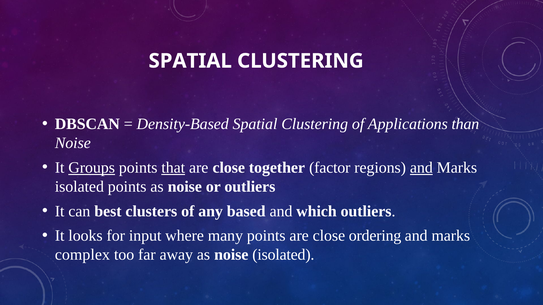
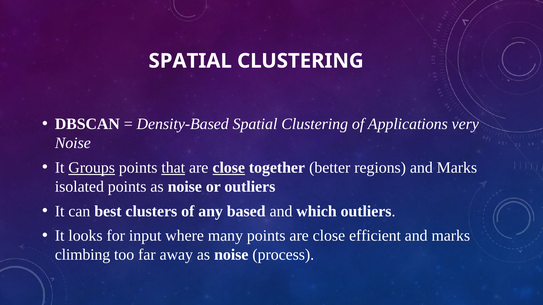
than: than -> very (465, 124)
close underline: none -> present (229, 168)
factor: factor -> better (330, 168)
and underline: present -> none (421, 168)
ordering: ordering -> efficient (375, 236)
complex: complex -> climbing (83, 255)
noise isolated: isolated -> process (283, 255)
